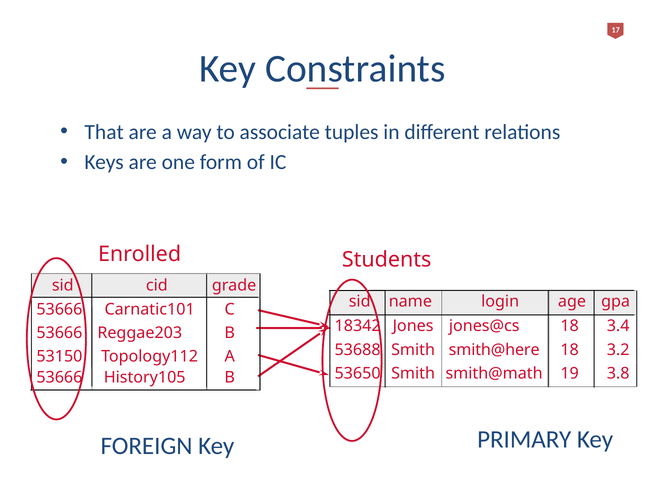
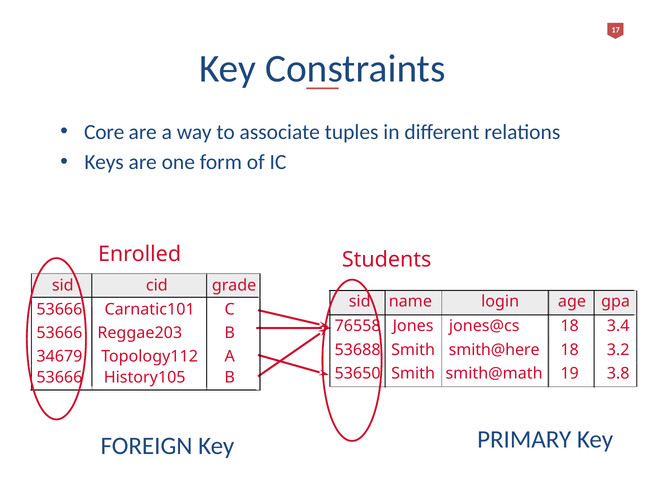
That: That -> Core (104, 132)
18342: 18342 -> 76558 (358, 326)
53150: 53150 -> 34679 (59, 356)
